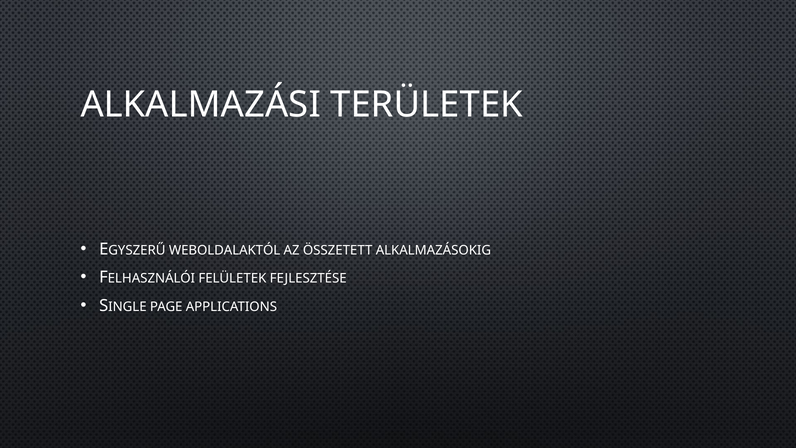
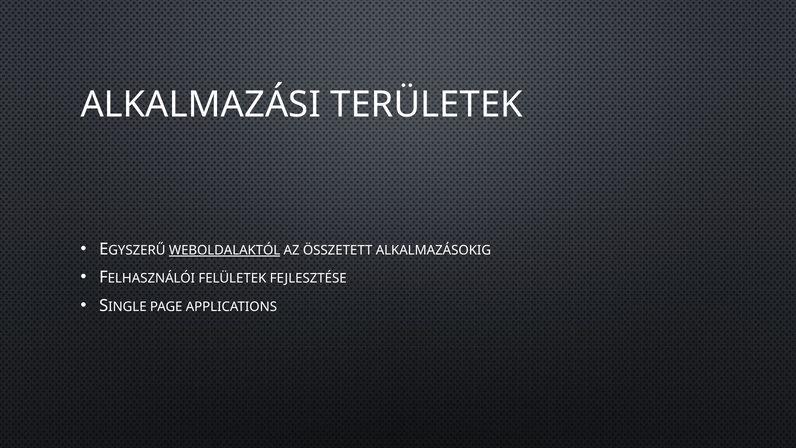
WEBOLDALAKTÓL underline: none -> present (225, 250)
